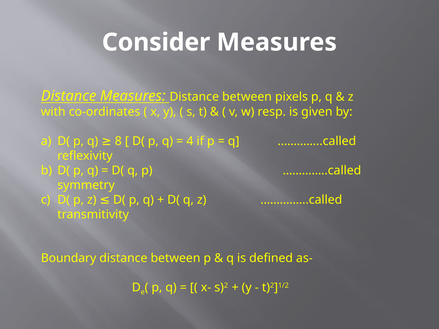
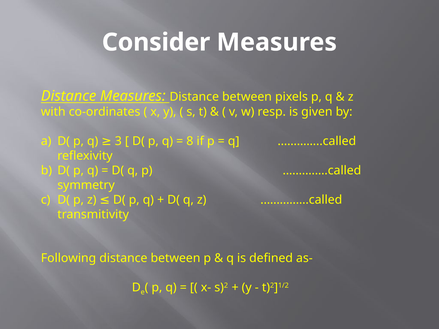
8: 8 -> 3 (118, 141)
4: 4 -> 8 (190, 141)
Boundary: Boundary -> Following (69, 258)
